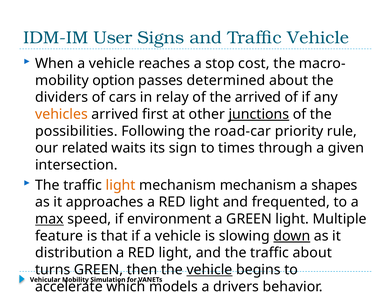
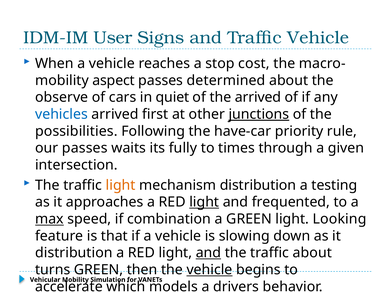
option: option -> aspect (114, 80)
dividers: dividers -> observe (62, 97)
relay: relay -> quiet (172, 97)
vehicles colour: orange -> blue (61, 114)
road-car: road-car -> have-car (243, 131)
our related: related -> passes (85, 148)
sign: sign -> fully (183, 148)
mechanism mechanism: mechanism -> distribution (258, 185)
shapes: shapes -> testing (334, 185)
light underline: none -> present (204, 202)
environment: environment -> combination (169, 219)
Multiple: Multiple -> Looking (340, 219)
down underline: present -> none (292, 236)
and underline: none -> present (208, 253)
